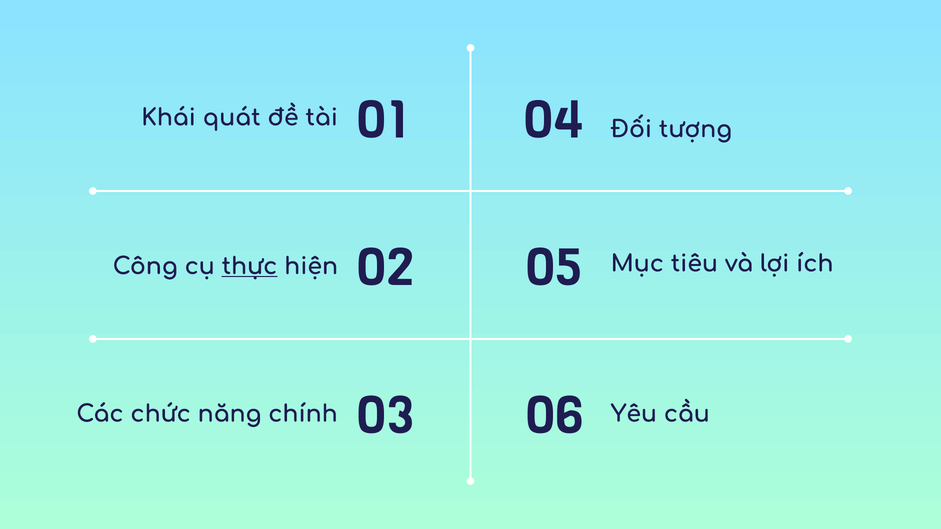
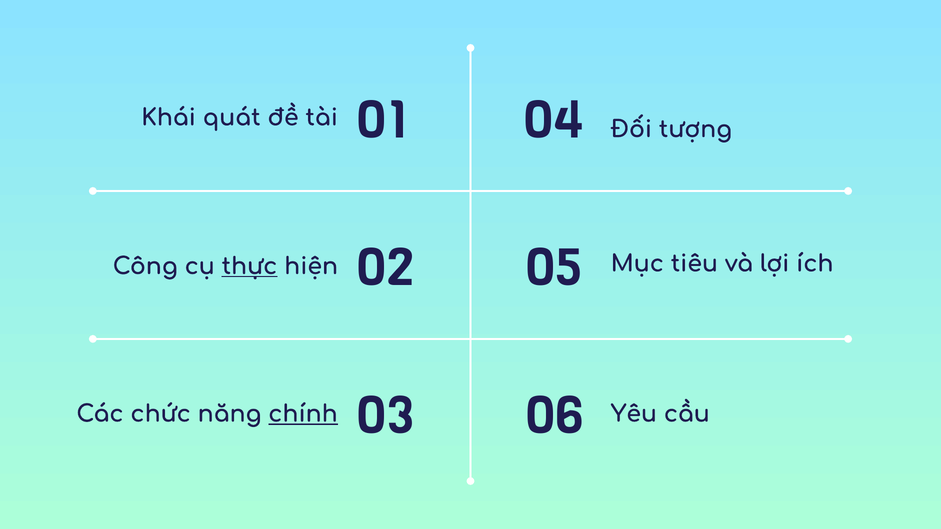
chính underline: none -> present (303, 414)
